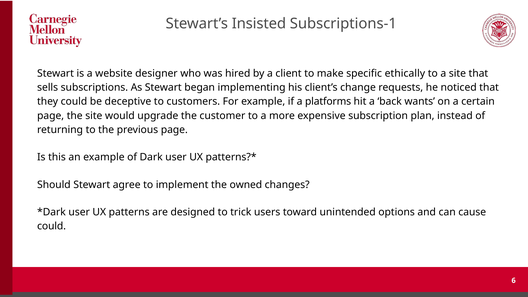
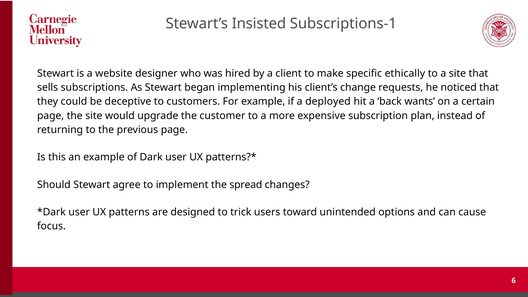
platforms: platforms -> deployed (328, 102)
owned: owned -> spread (246, 185)
could: could -> focus (51, 226)
